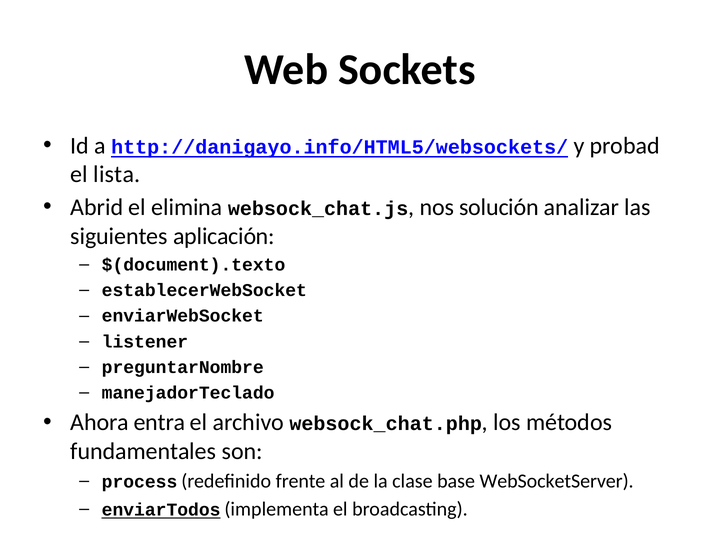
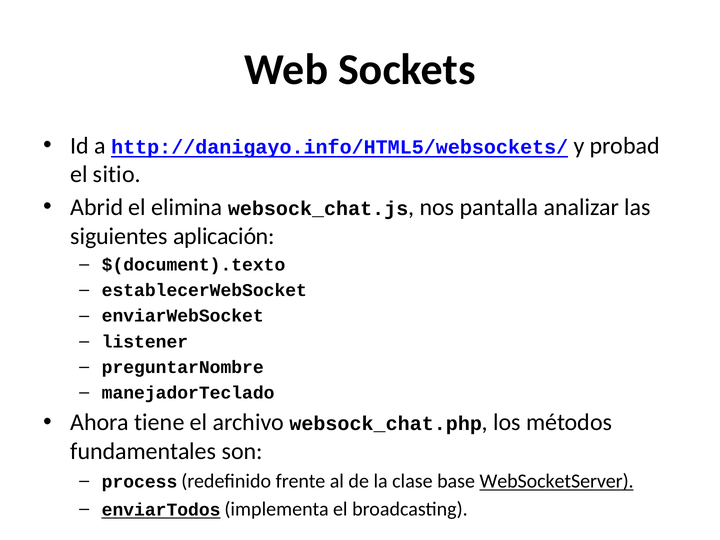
lista: lista -> sitio (117, 174)
solución: solución -> pantalla (499, 207)
entra: entra -> tiene (159, 422)
WebSocketServer underline: none -> present (557, 481)
